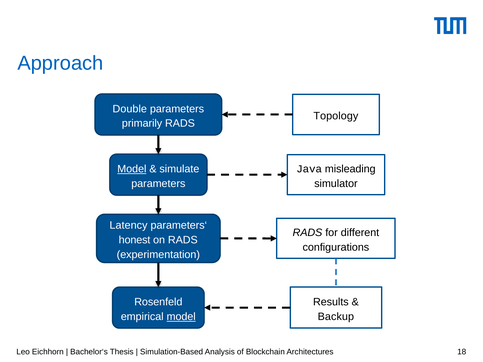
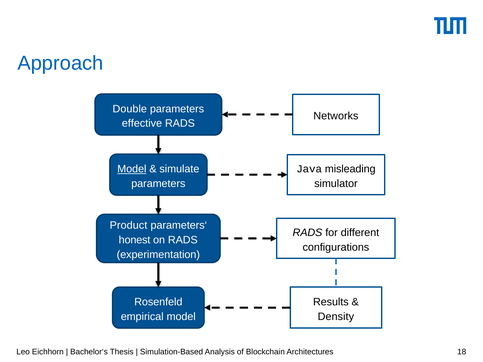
Topology: Topology -> Networks (336, 116)
primarily: primarily -> effective (142, 124)
Latency: Latency -> Product (129, 226)
model underline: present -> none (181, 317)
Backup: Backup -> Density (336, 317)
